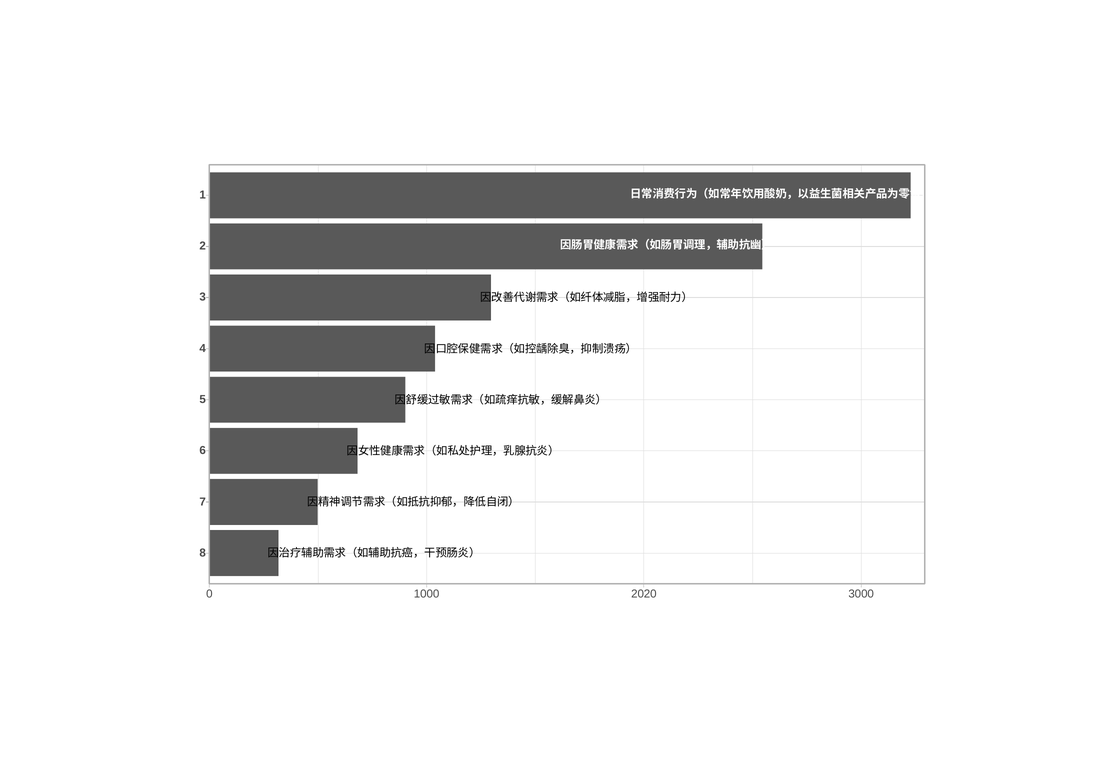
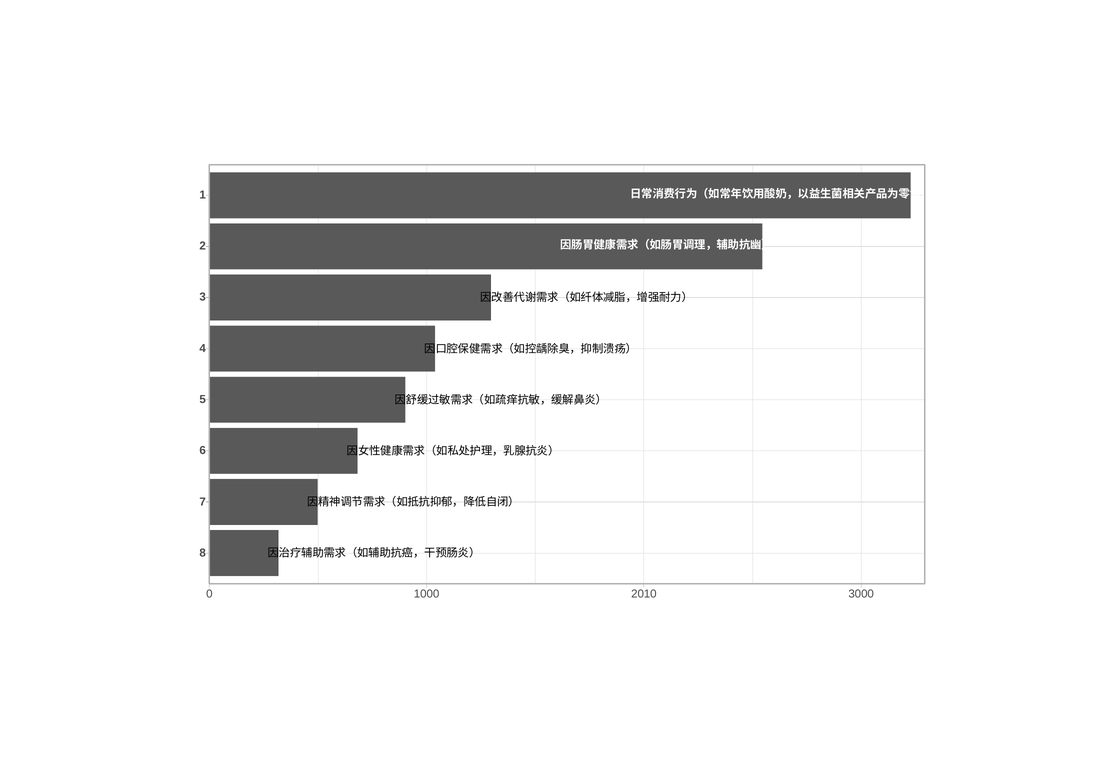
2020: 2020 -> 2010 (644, 594)
